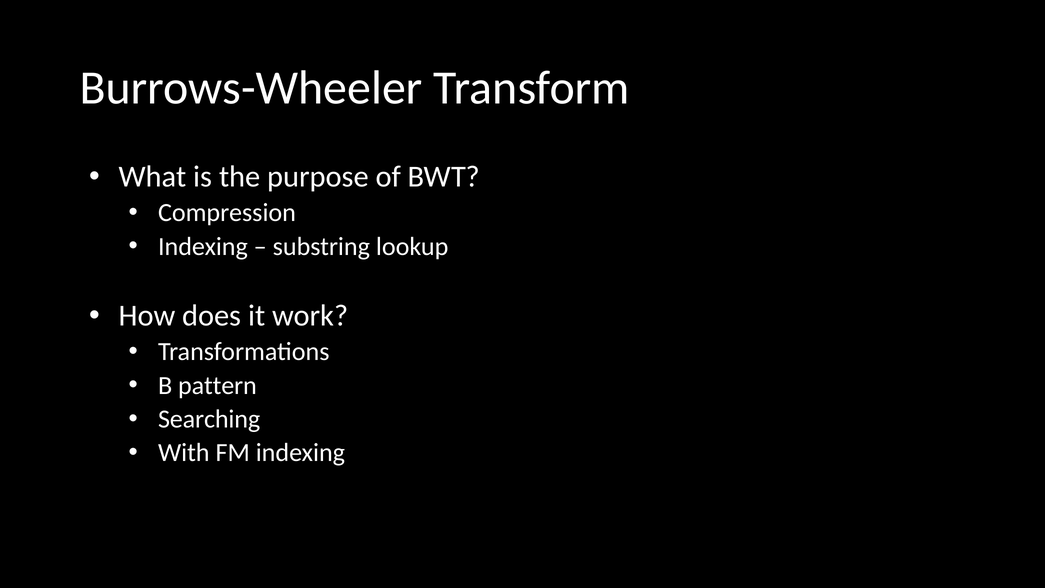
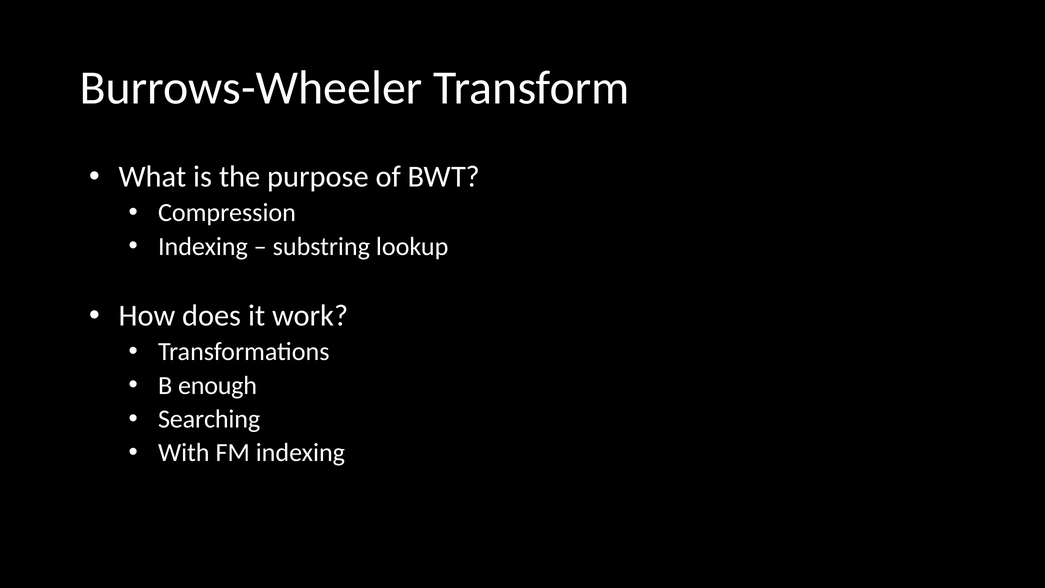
pattern: pattern -> enough (218, 385)
